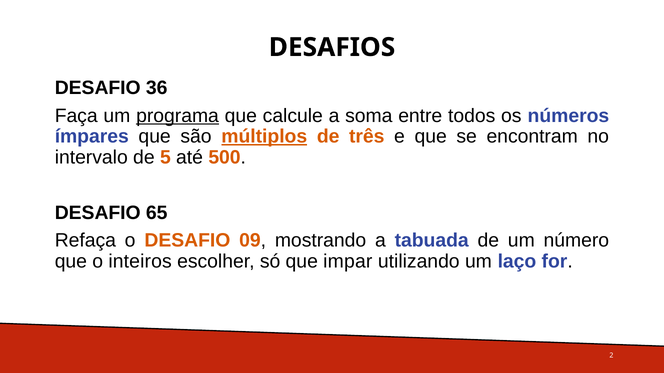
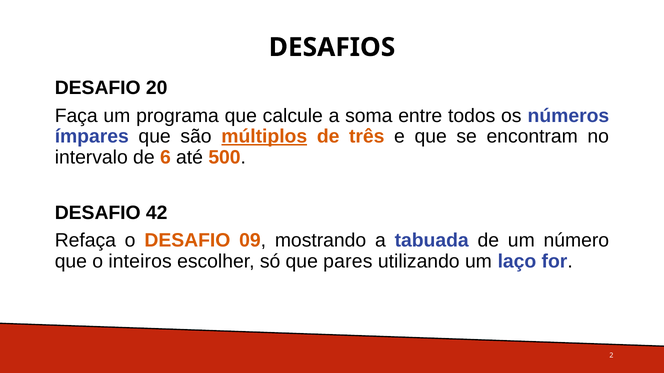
36: 36 -> 20 (157, 88)
programa underline: present -> none (178, 116)
5: 5 -> 6 (165, 158)
65: 65 -> 42 (157, 213)
impar: impar -> pares (348, 262)
